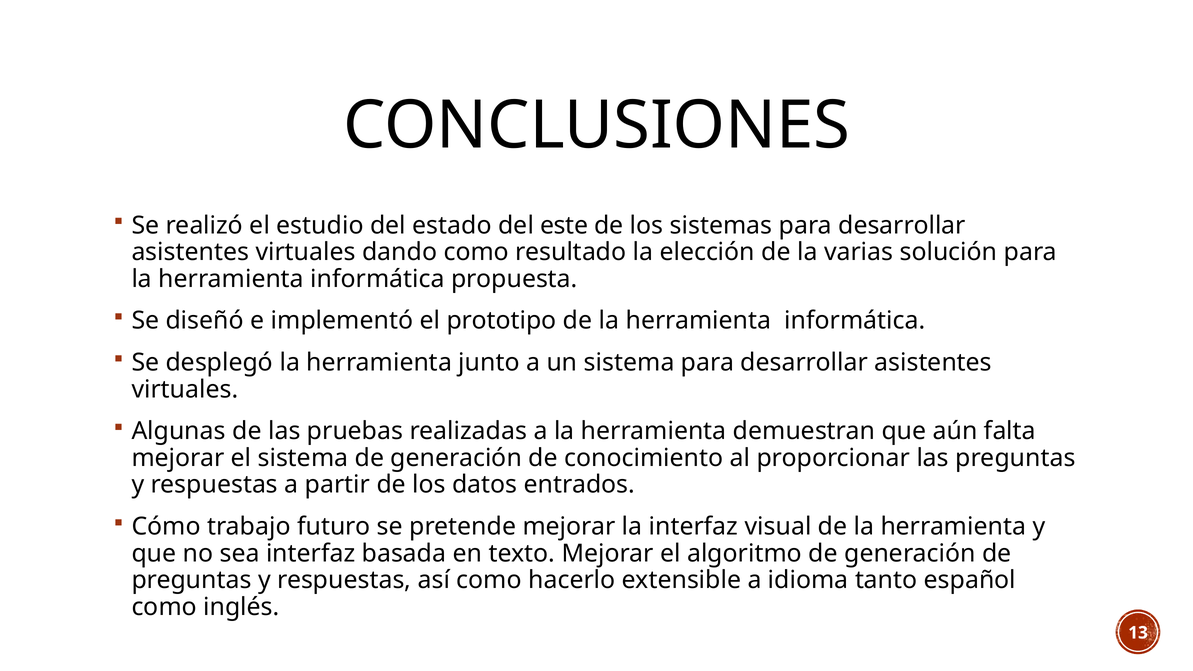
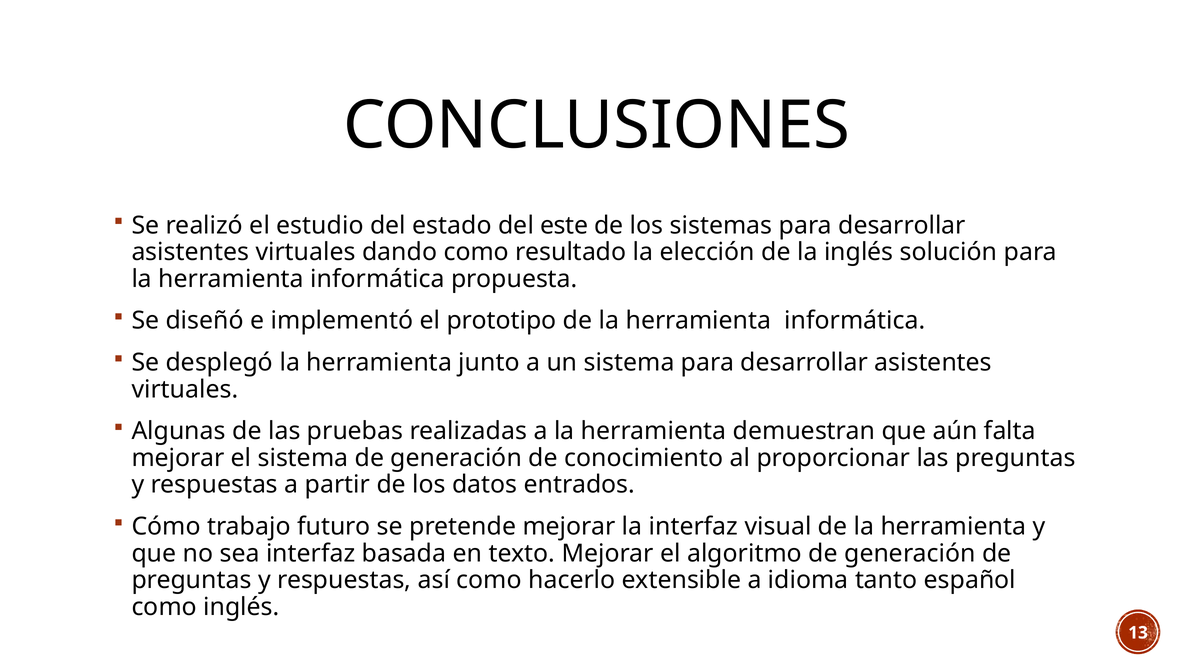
la varias: varias -> inglés (859, 252)
